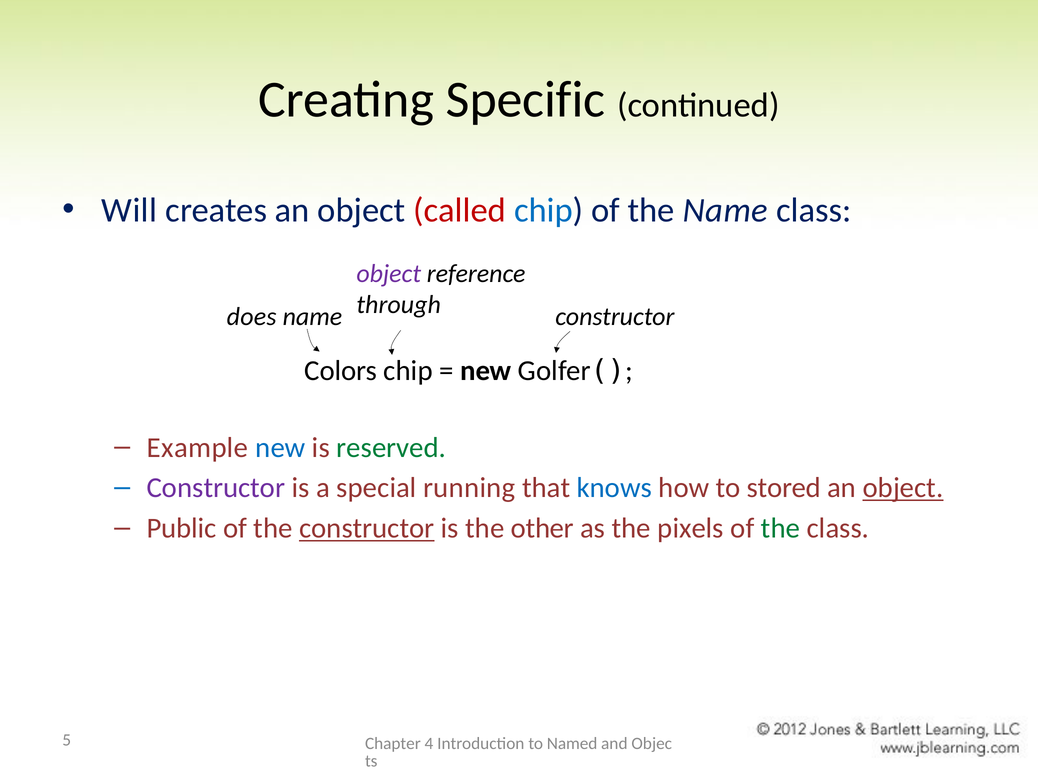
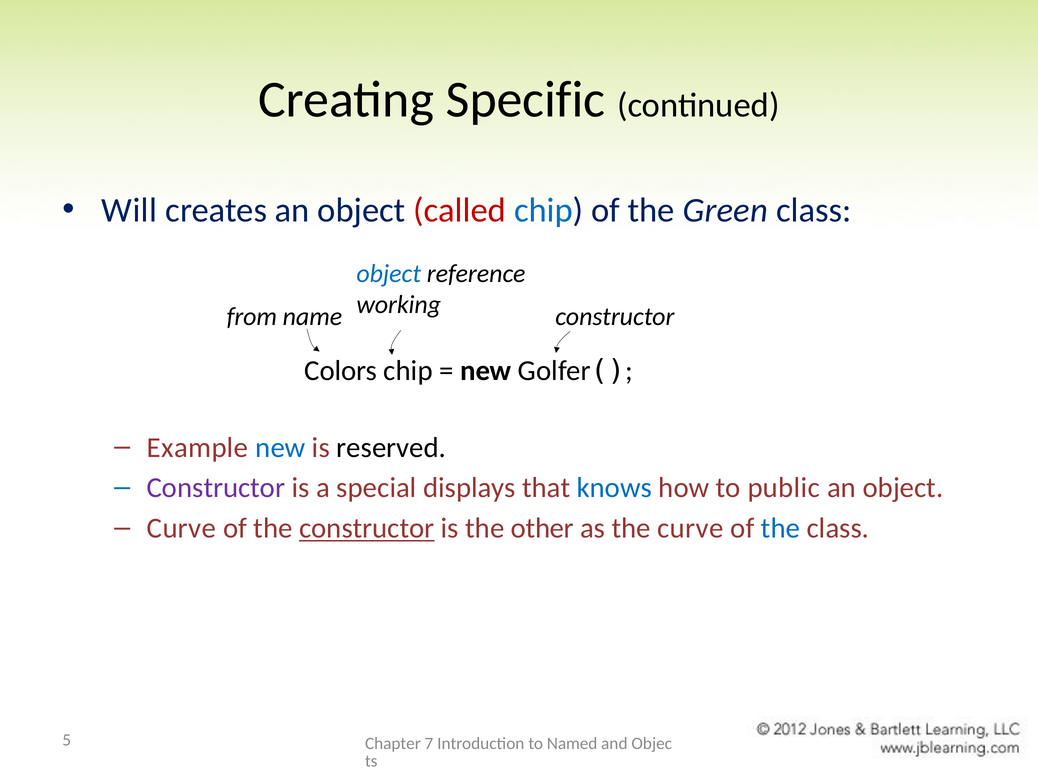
the Name: Name -> Green (725, 210)
object colour: purple -> blue (389, 273)
through: through -> working (399, 305)
does: does -> from (252, 317)
reserved colour: green -> black (391, 447)
running: running -> displays (469, 488)
stored: stored -> public (784, 488)
object underline: present -> none (903, 488)
Public: Public -> Curve (181, 528)
the pixels: pixels -> curve (690, 528)
the colour: green -> blue (781, 528)
4: 4 -> 7 (429, 743)
